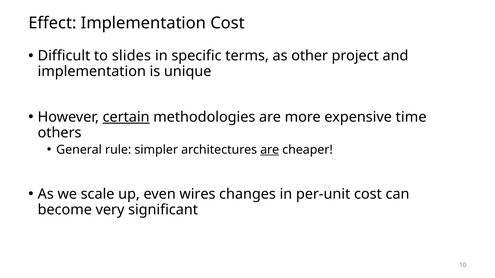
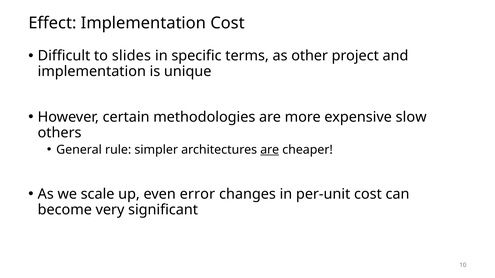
certain underline: present -> none (126, 117)
time: time -> slow (411, 117)
wires: wires -> error (197, 194)
